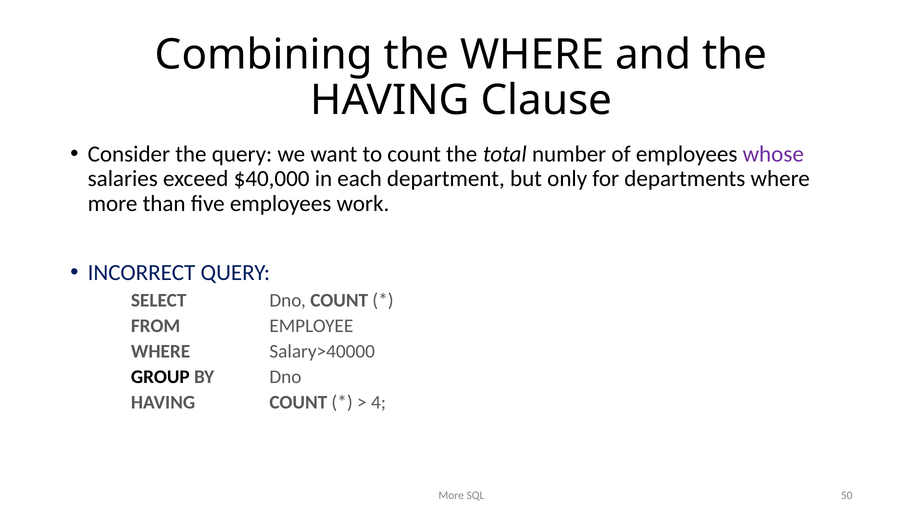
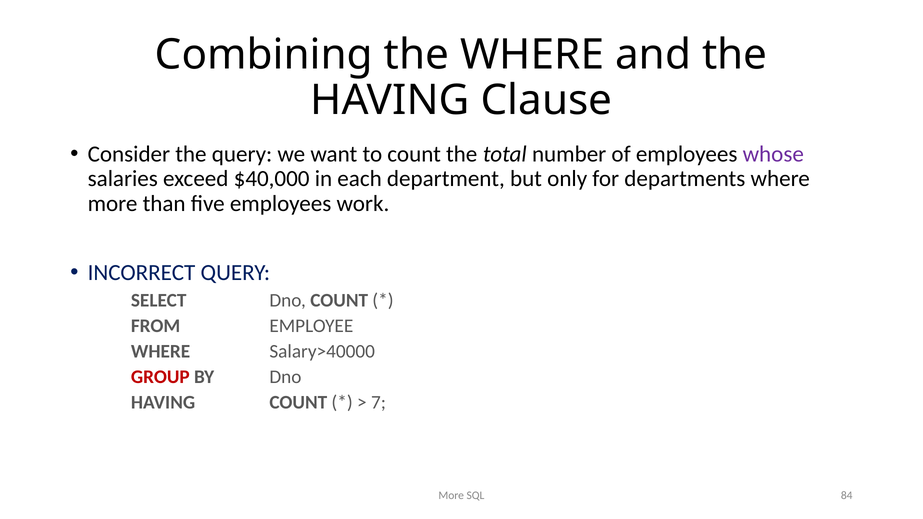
GROUP colour: black -> red (160, 377)
4: 4 -> 7 (378, 403)
50: 50 -> 84 (847, 496)
